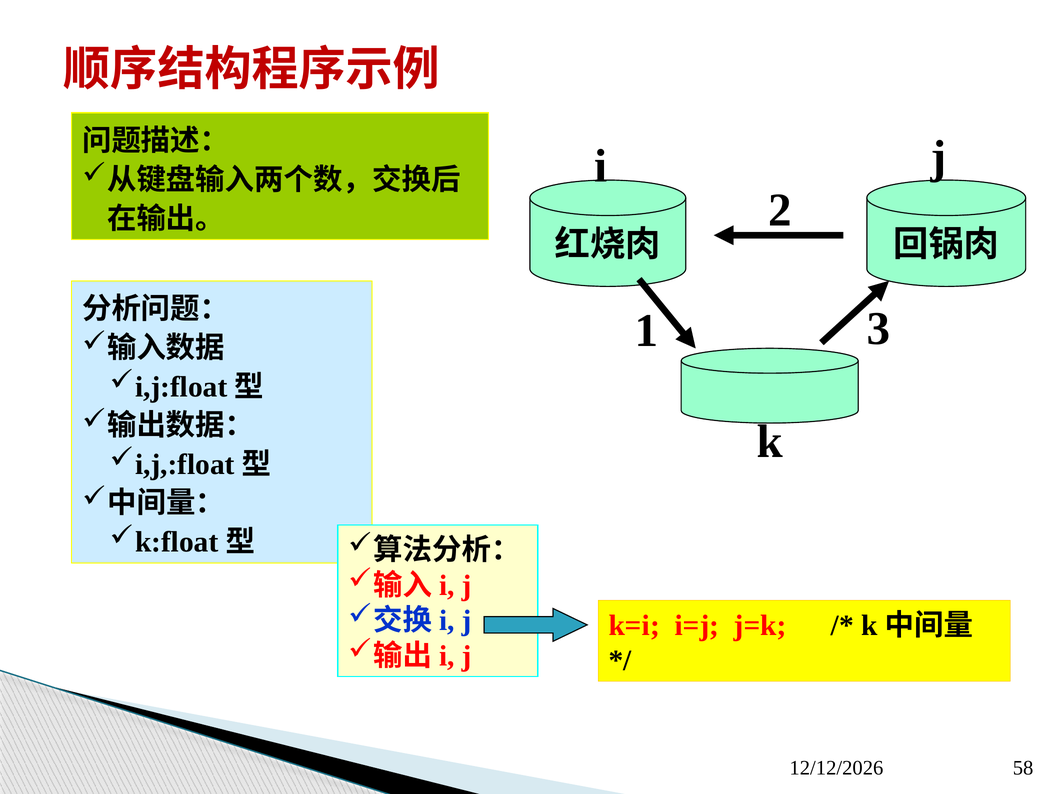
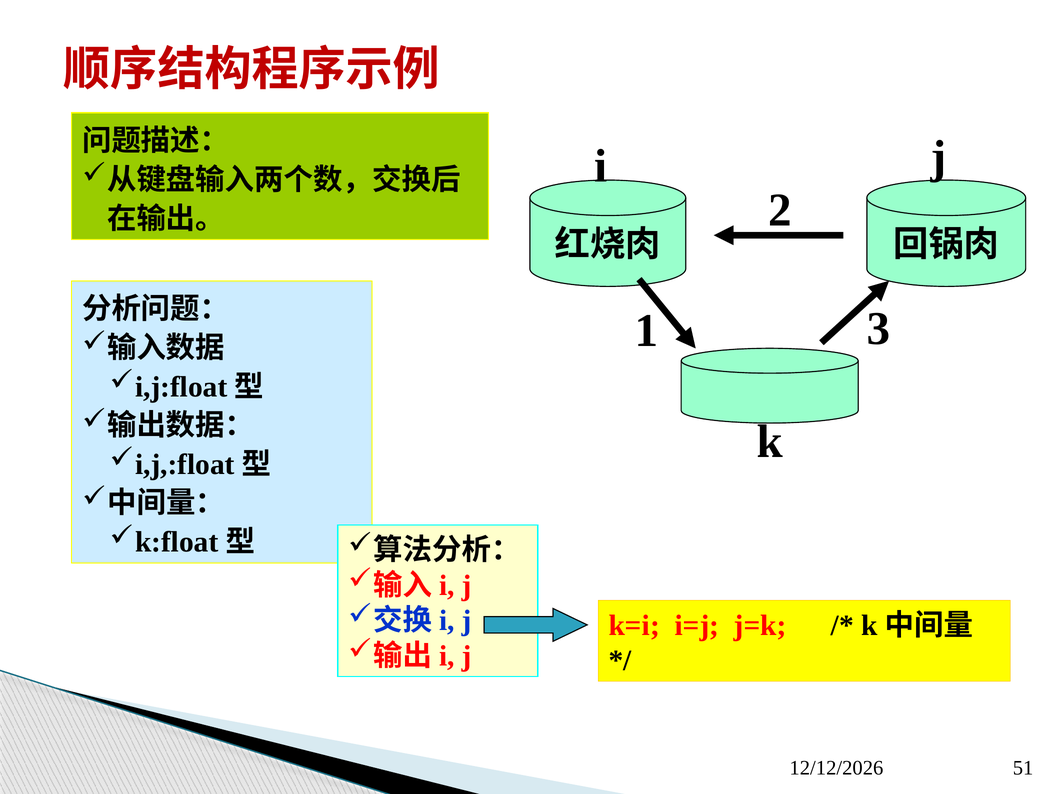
58: 58 -> 51 (1023, 768)
